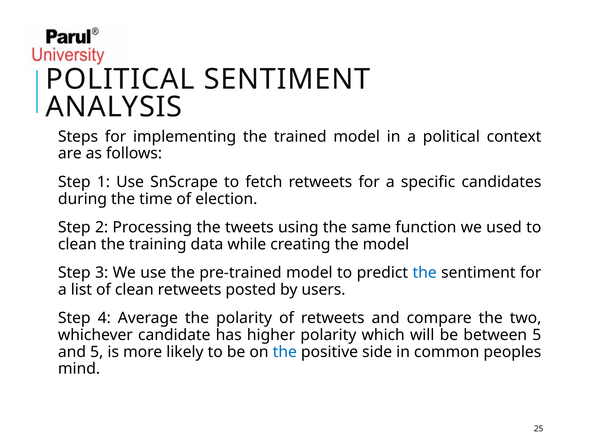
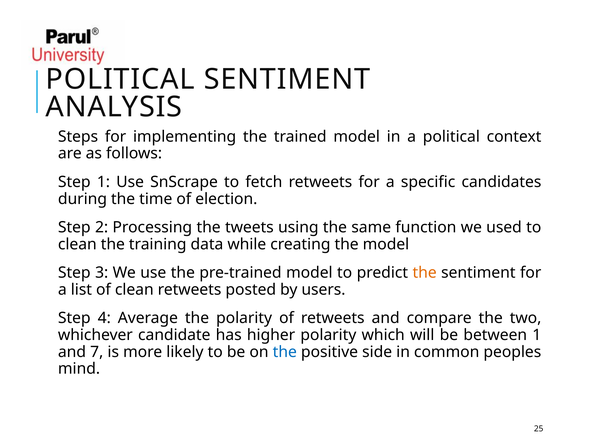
the colour: blue -> orange (425, 273)
between 5: 5 -> 1 (537, 335)
and 5: 5 -> 7 (97, 352)
